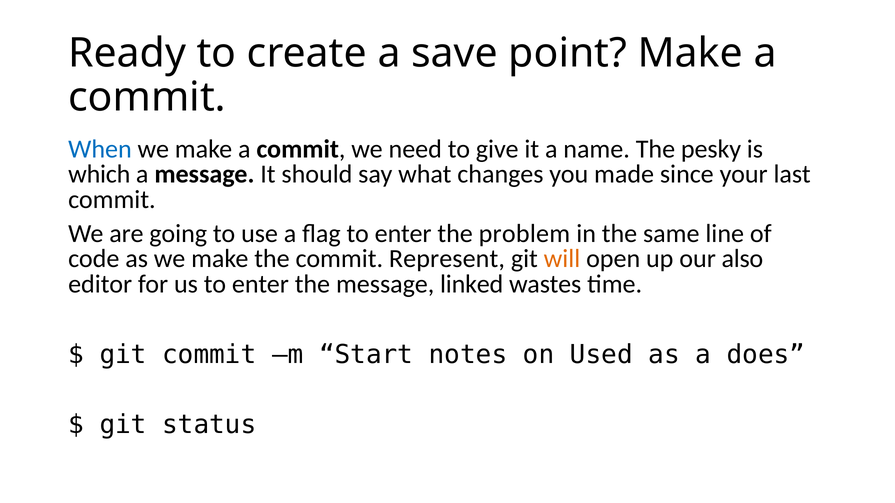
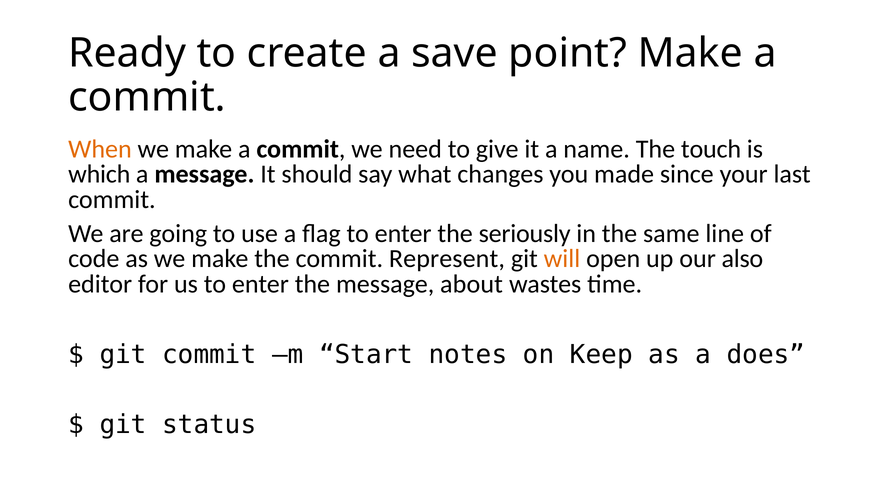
When colour: blue -> orange (100, 149)
pesky: pesky -> touch (711, 149)
problem: problem -> seriously (525, 234)
linked: linked -> about (472, 284)
Used: Used -> Keep (601, 355)
